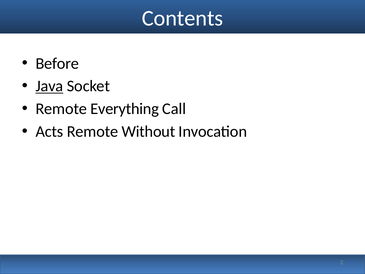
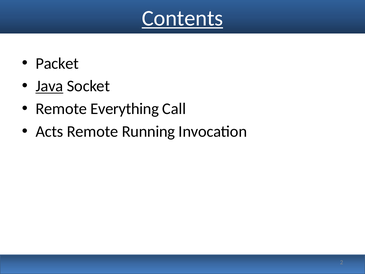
Contents underline: none -> present (182, 18)
Before: Before -> Packet (57, 63)
Without: Without -> Running (148, 131)
